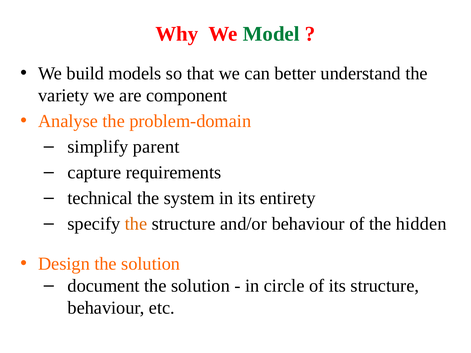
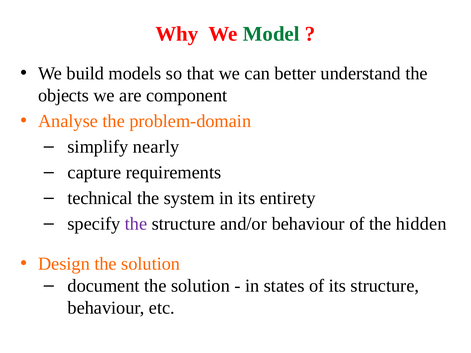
variety: variety -> objects (64, 95)
parent: parent -> nearly (156, 147)
the colour: orange -> purple (136, 224)
circle: circle -> states (284, 286)
